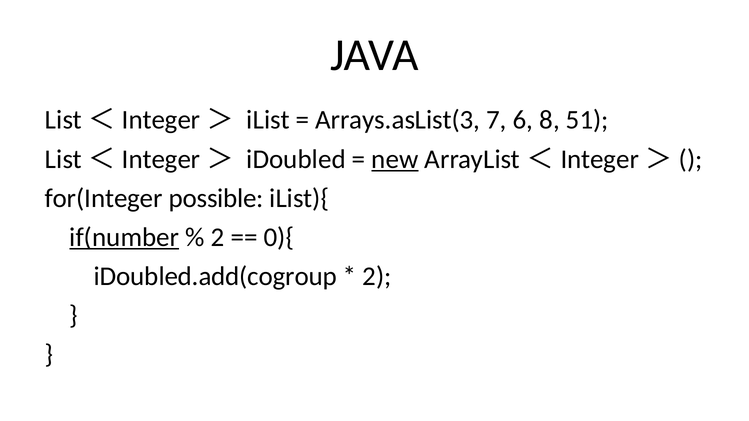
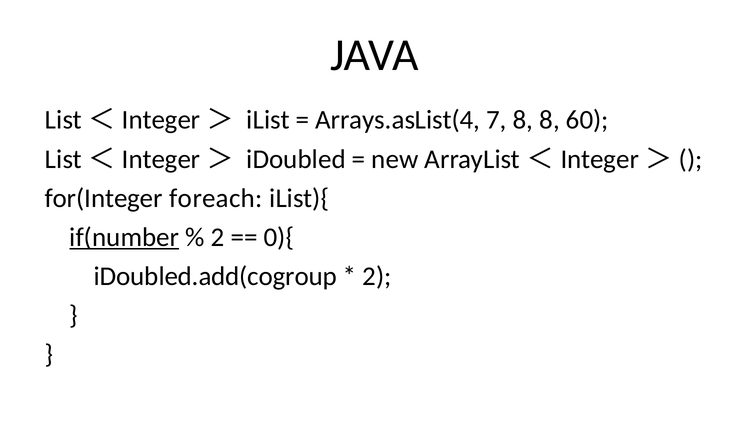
Arrays.asList(3: Arrays.asList(3 -> Arrays.asList(4 (398, 120)
7 6: 6 -> 8 (523, 120)
51: 51 -> 60 (587, 120)
new underline: present -> none (395, 159)
possible: possible -> foreach (216, 198)
